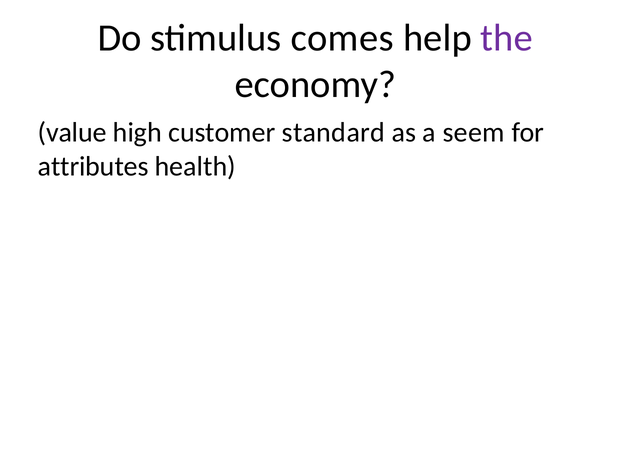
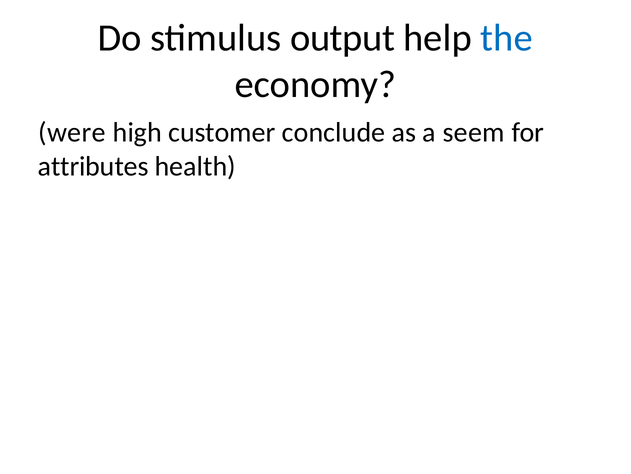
comes: comes -> output (343, 38)
the colour: purple -> blue (507, 38)
value: value -> were (72, 132)
standard: standard -> conclude (334, 132)
